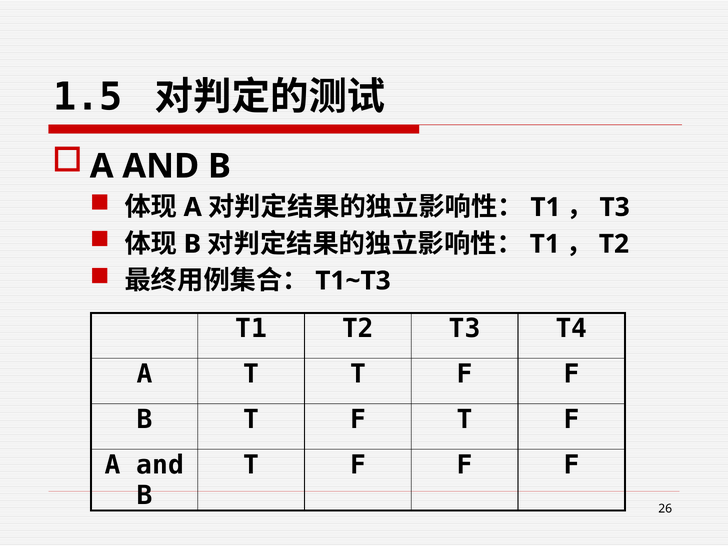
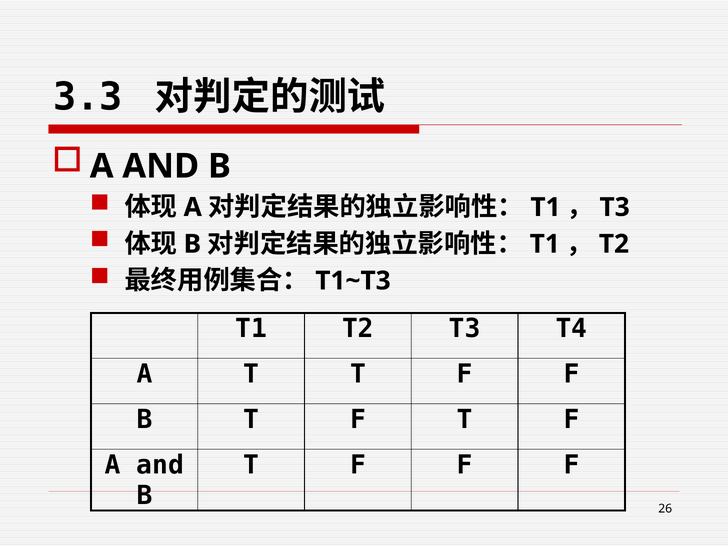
1.5: 1.5 -> 3.3 (88, 97)
